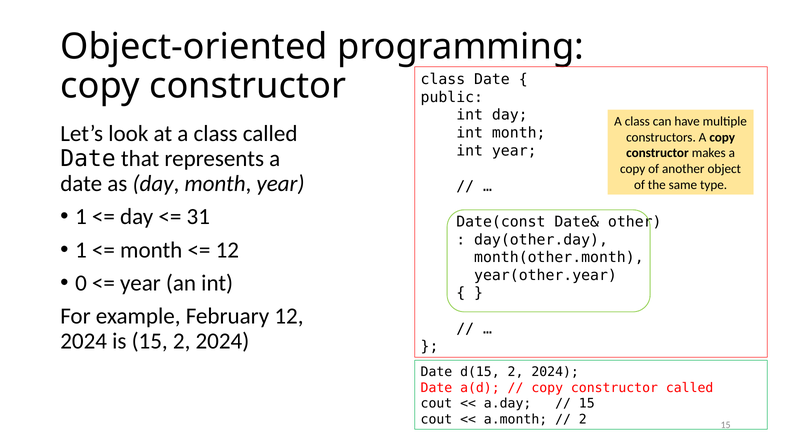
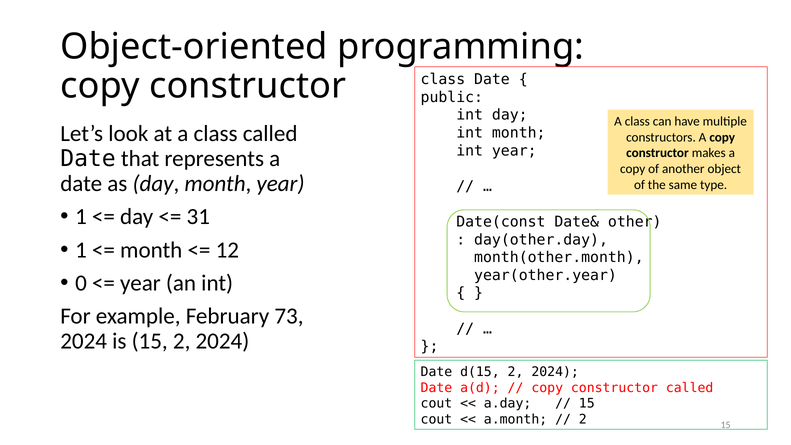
February 12: 12 -> 73 (289, 316)
